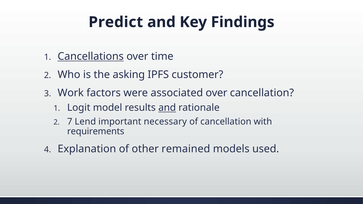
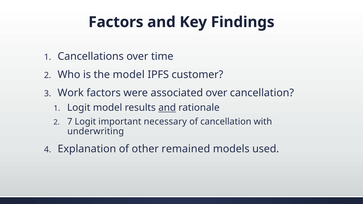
Predict: Predict -> Factors (116, 22)
Cancellations underline: present -> none (91, 57)
the asking: asking -> model (129, 75)
7 Lend: Lend -> Logit (85, 122)
requirements: requirements -> underwriting (96, 132)
